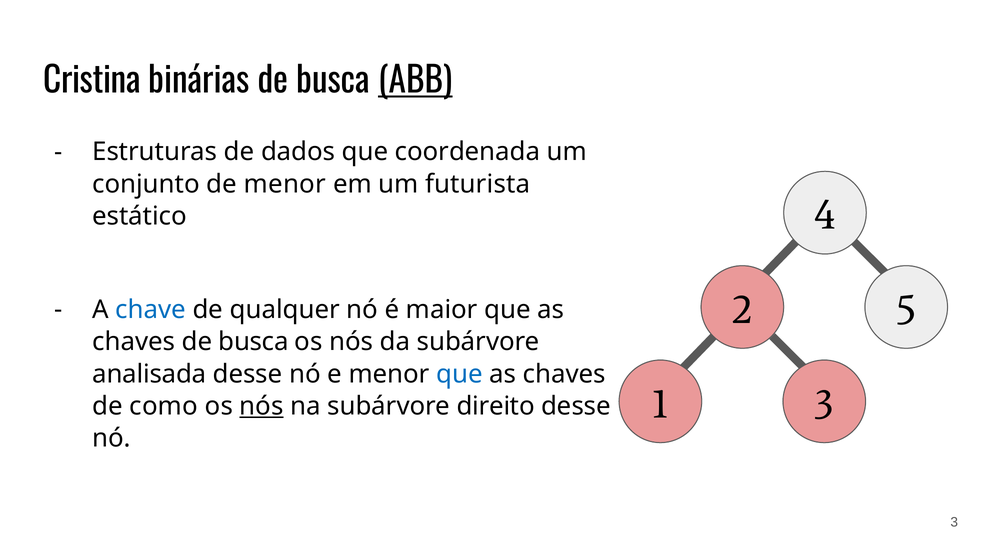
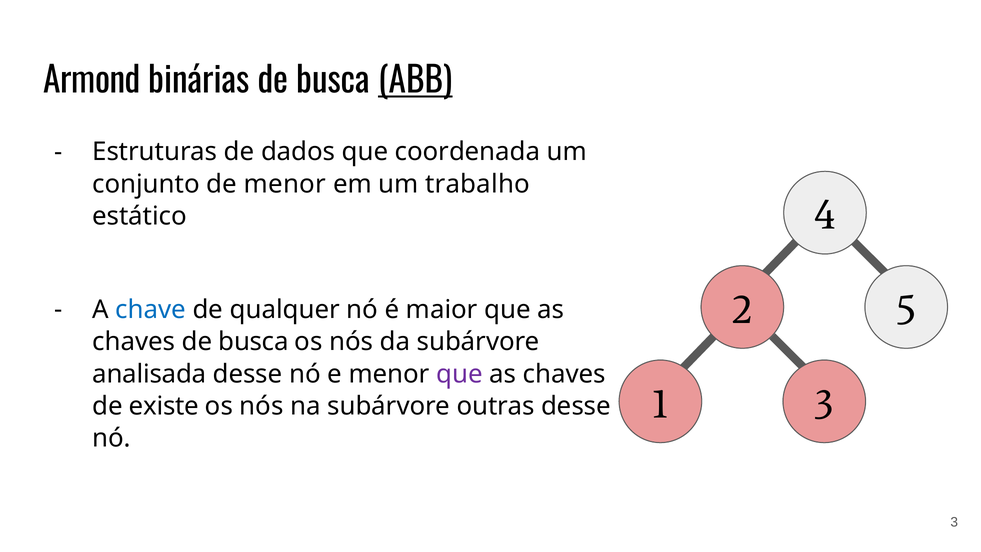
Cristina: Cristina -> Armond (92, 81)
futurista: futurista -> trabalho (478, 184)
que colour: blue -> purple (459, 374)
como: como -> existe (164, 406)
nós underline: present -> none (262, 406)
direito: direito -> outras (496, 406)
